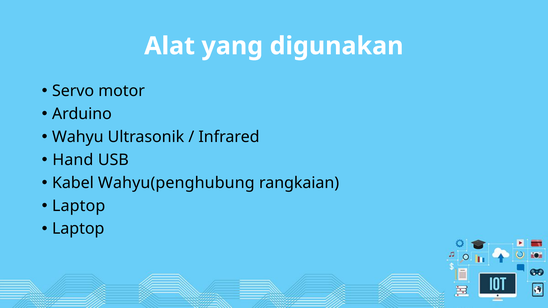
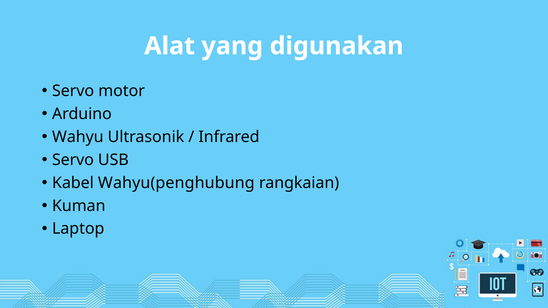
Hand: Hand -> Servo (73, 160)
Laptop: Laptop -> Kuman (79, 206)
